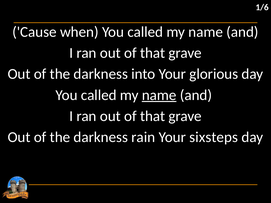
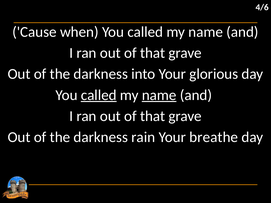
1/6: 1/6 -> 4/6 (262, 7)
called underline: none -> present (99, 95)
sixsteps: sixsteps -> breathe (214, 137)
